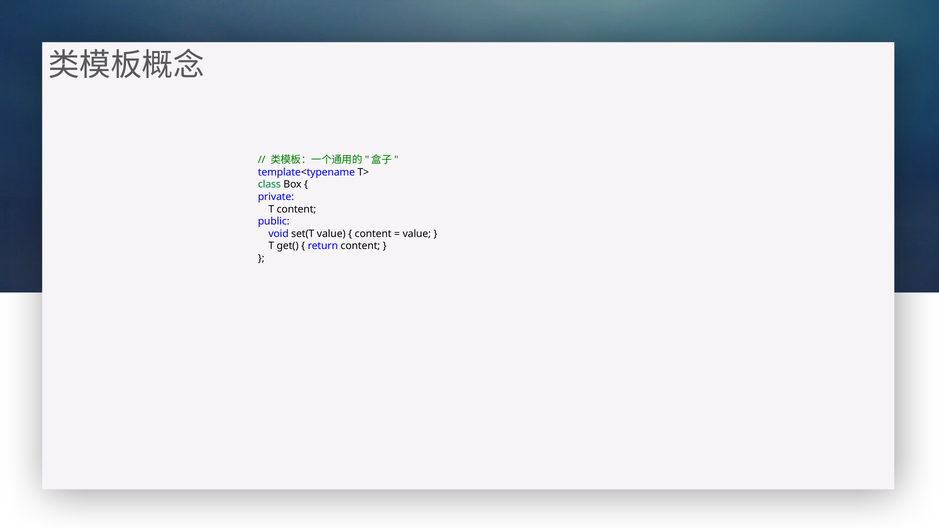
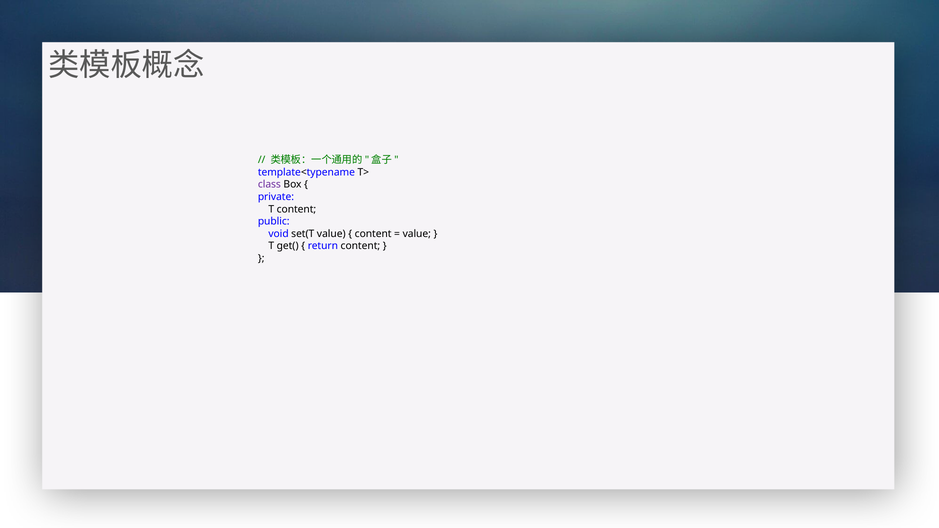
class colour: green -> purple (269, 185)
